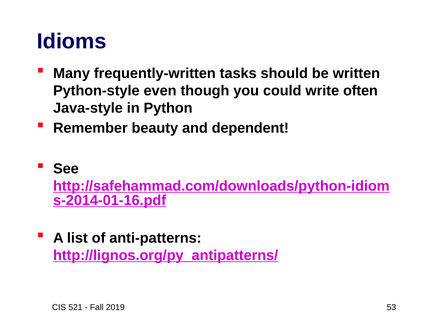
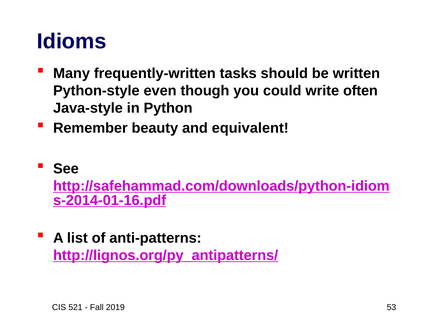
dependent: dependent -> equivalent (250, 128)
